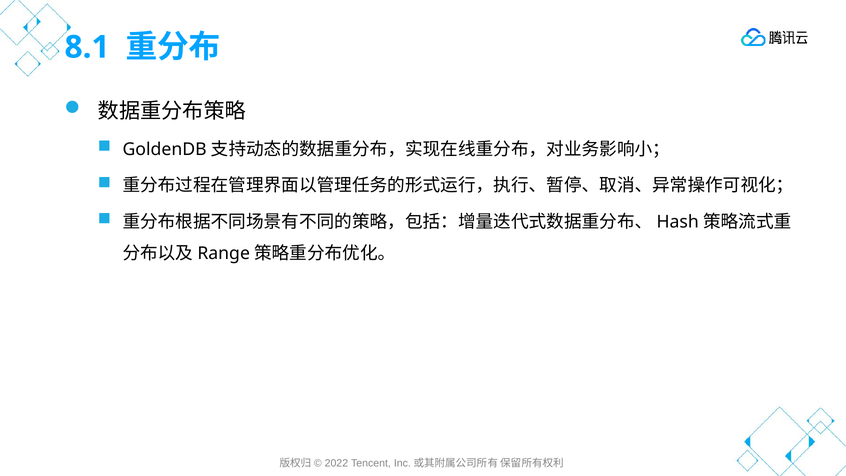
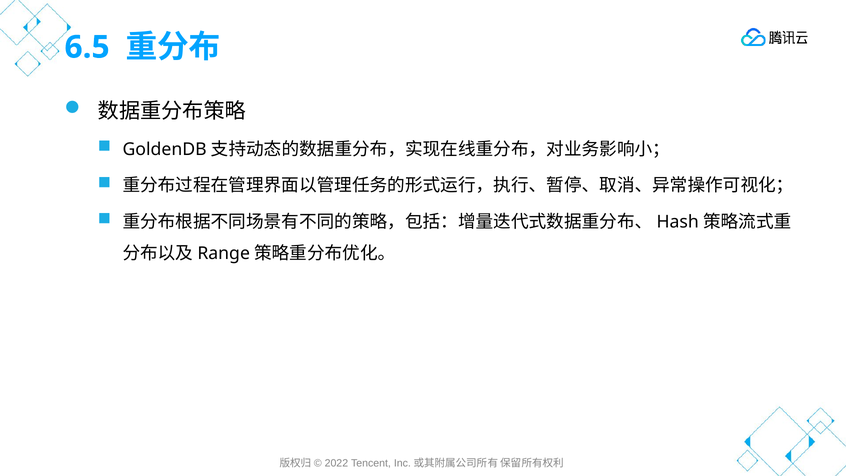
8.1: 8.1 -> 6.5 (87, 47)
